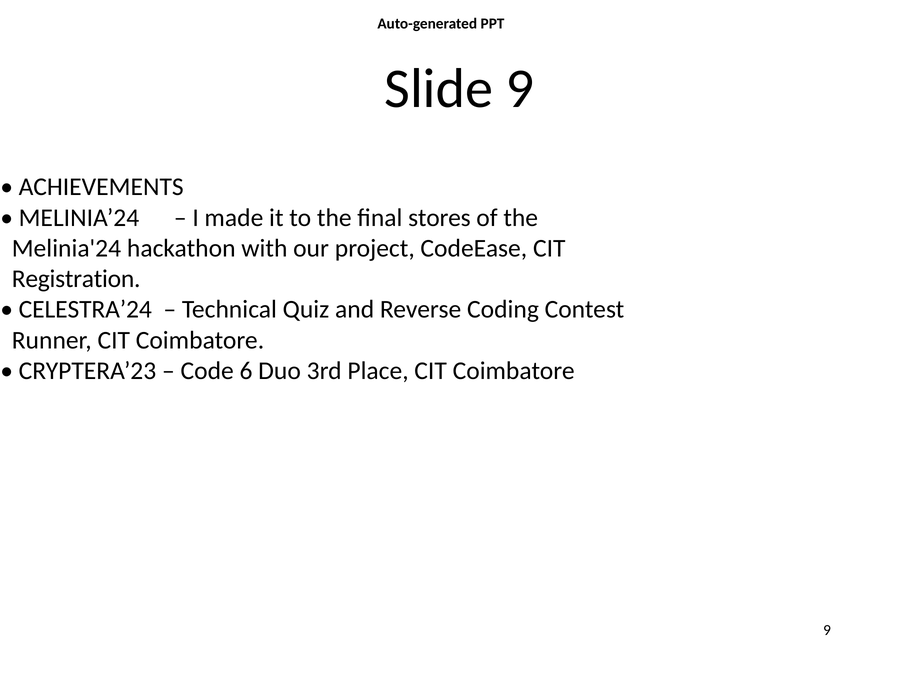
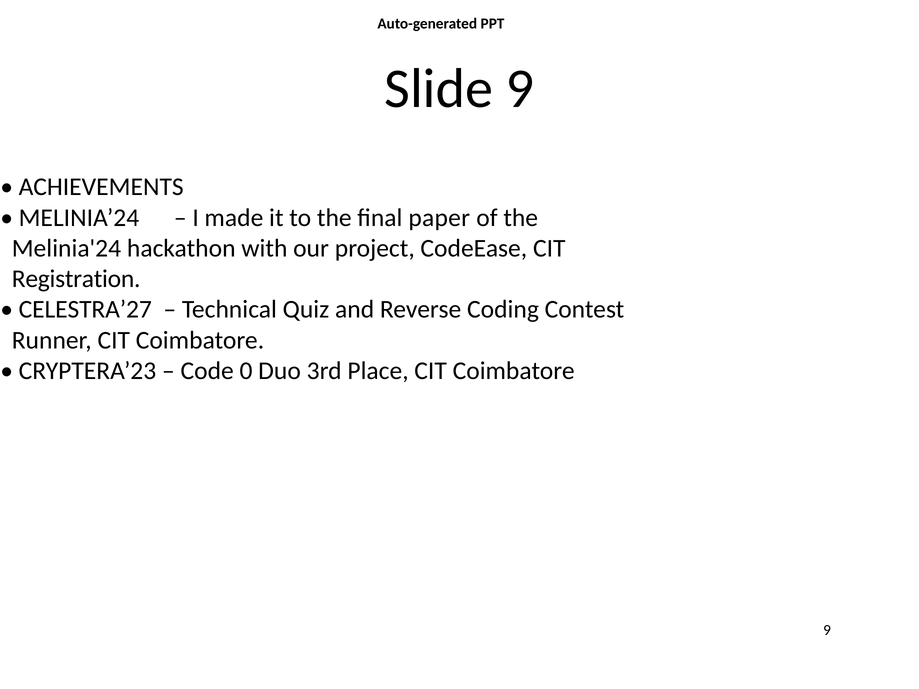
stores: stores -> paper (439, 218)
CELESTRA’24: CELESTRA’24 -> CELESTRA’27 (85, 310)
6: 6 -> 0 (246, 371)
